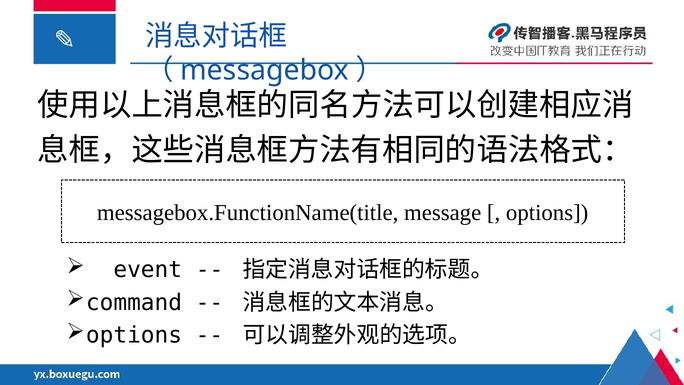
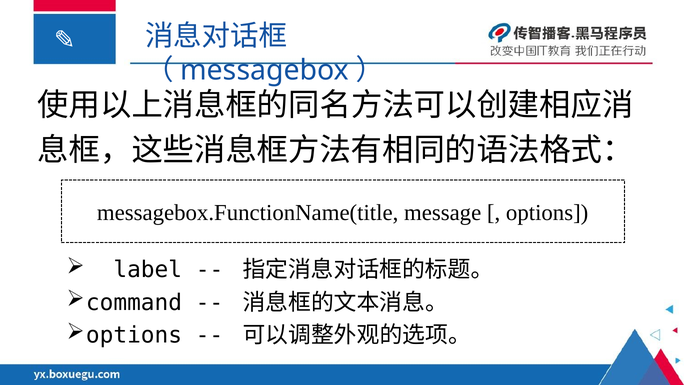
event: event -> label (148, 269)
